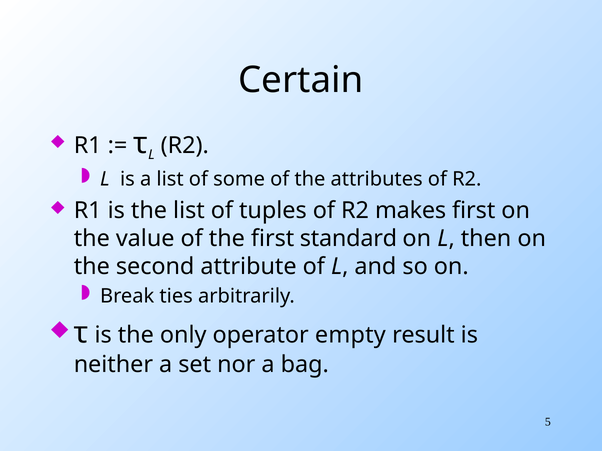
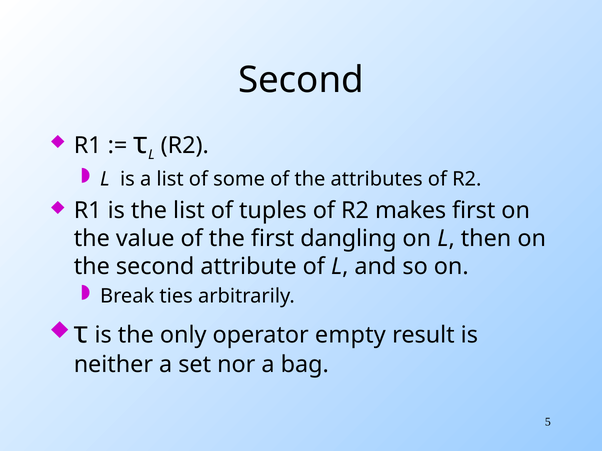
Certain: Certain -> Second (301, 80)
standard: standard -> dangling (348, 239)
